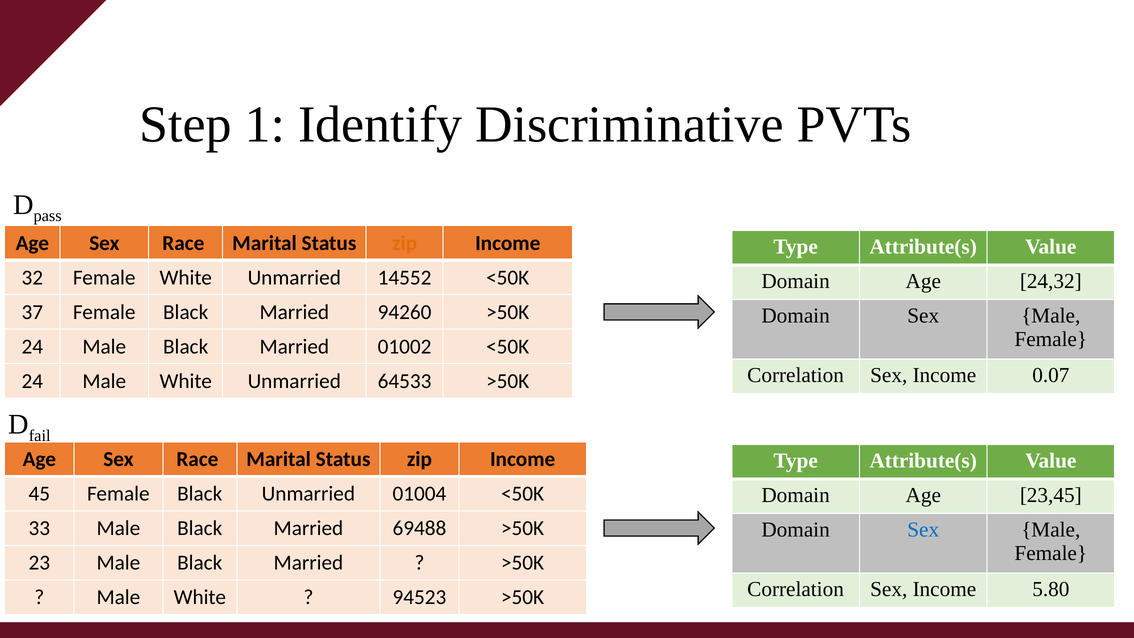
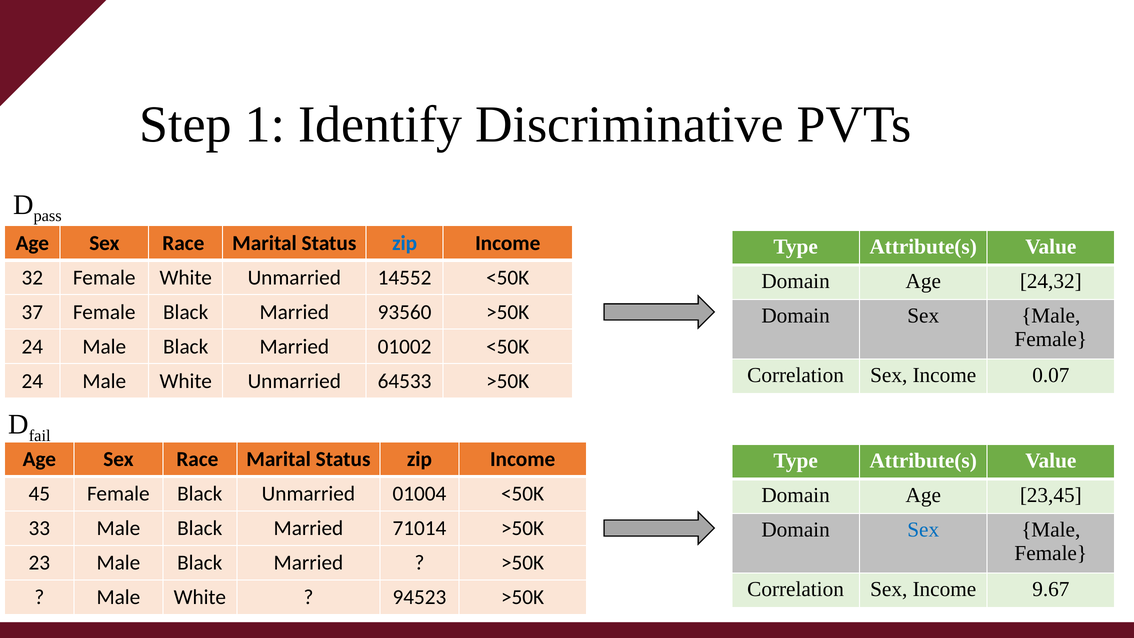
zip colour: orange -> blue (405, 243)
94260: 94260 -> 93560 (405, 312)
69488: 69488 -> 71014 (419, 528)
5.80: 5.80 -> 9.67 (1051, 589)
